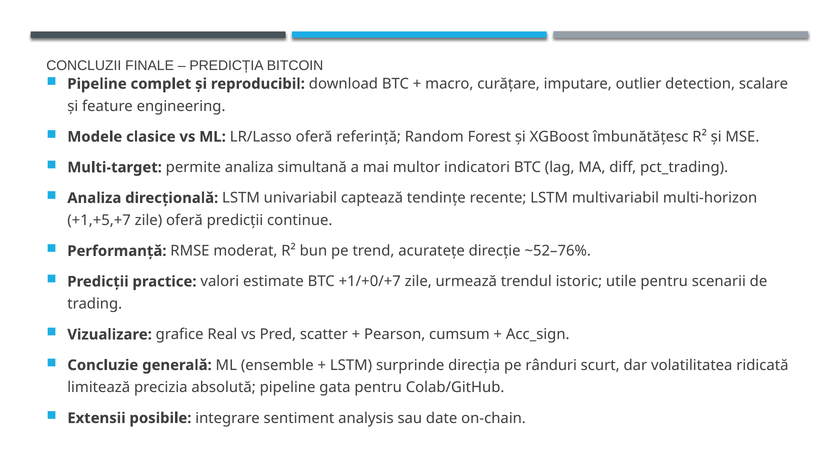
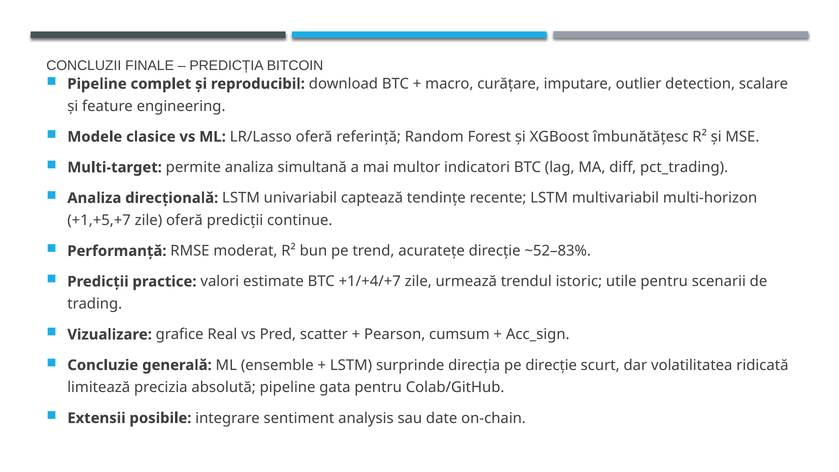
~52–76%: ~52–76% -> ~52–83% (558, 251)
+1/+0/+7: +1/+0/+7 -> +1/+4/+7 (370, 282)
pe rânduri: rânduri -> direcție (551, 365)
